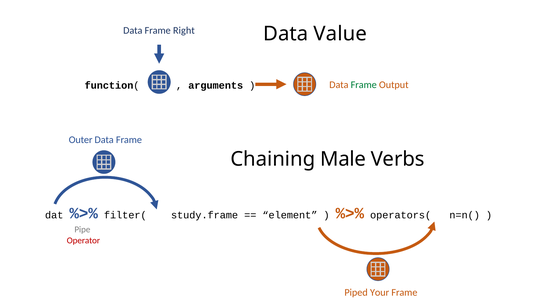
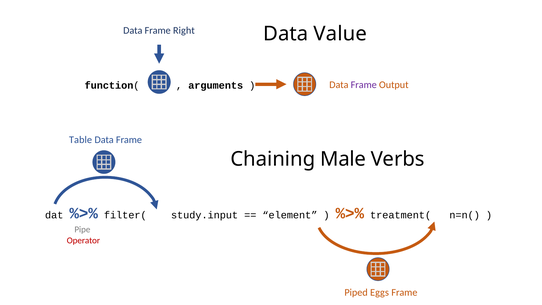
Frame colour: green -> purple (364, 85)
Outer: Outer -> Table (81, 140)
study.frame: study.frame -> study.input (205, 215)
operators(: operators( -> treatment( (401, 215)
Your: Your -> Eggs (380, 292)
